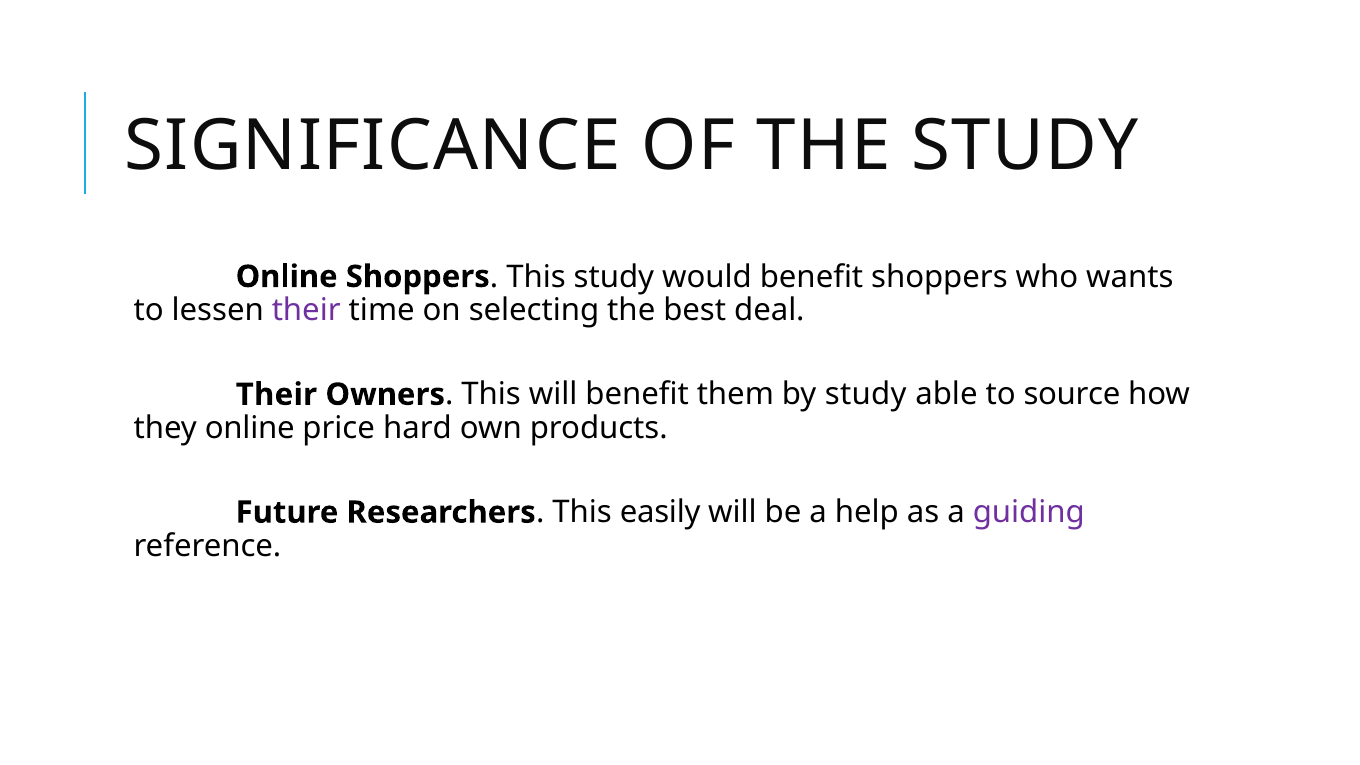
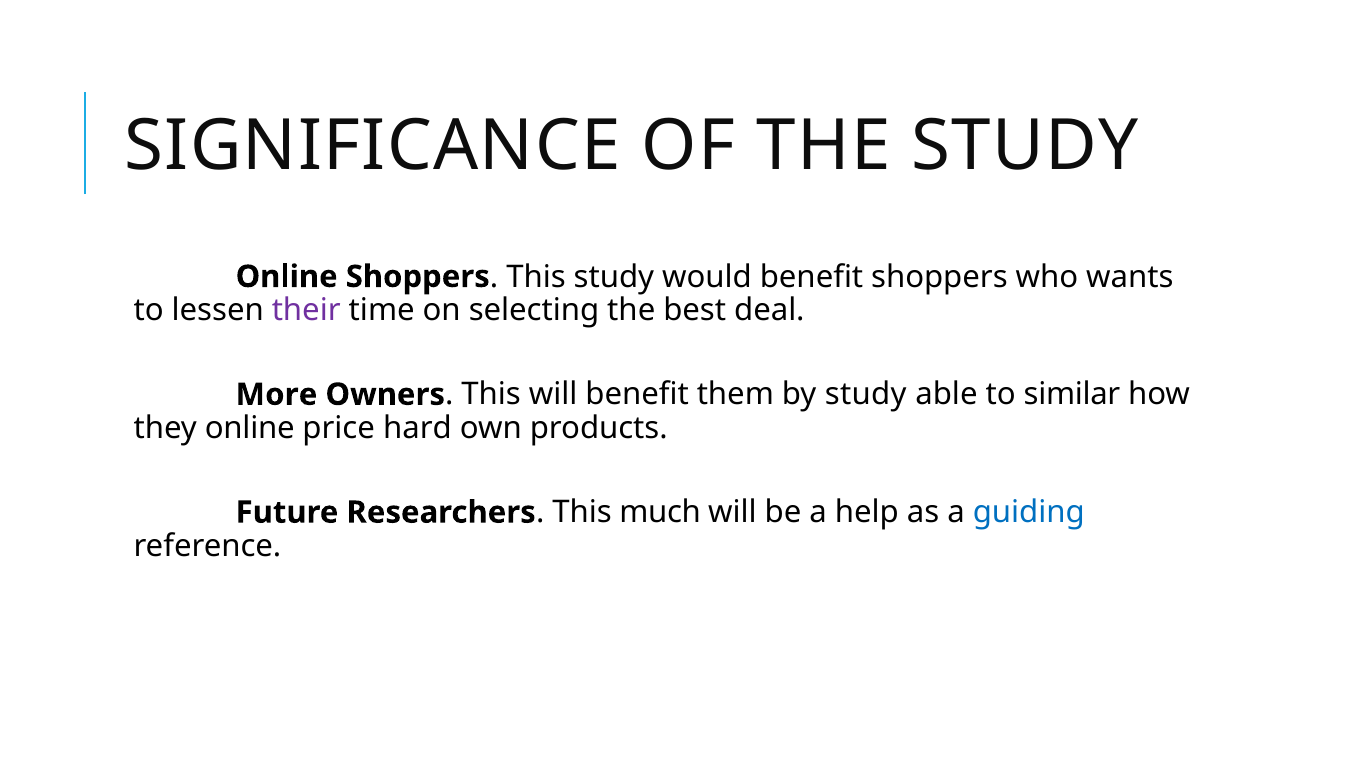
Their: Their -> More (276, 395)
source: source -> similar (1072, 395)
easily: easily -> much (660, 512)
guiding colour: purple -> blue (1029, 512)
